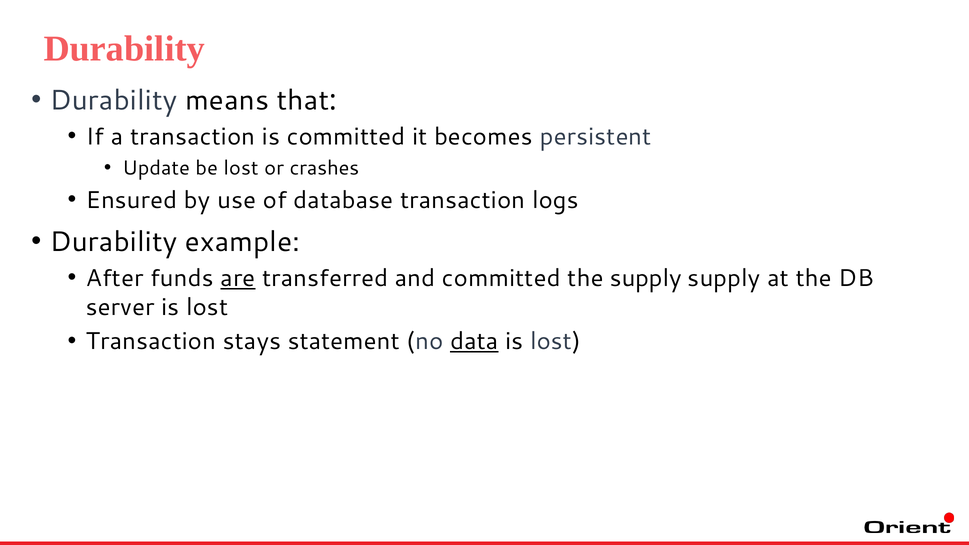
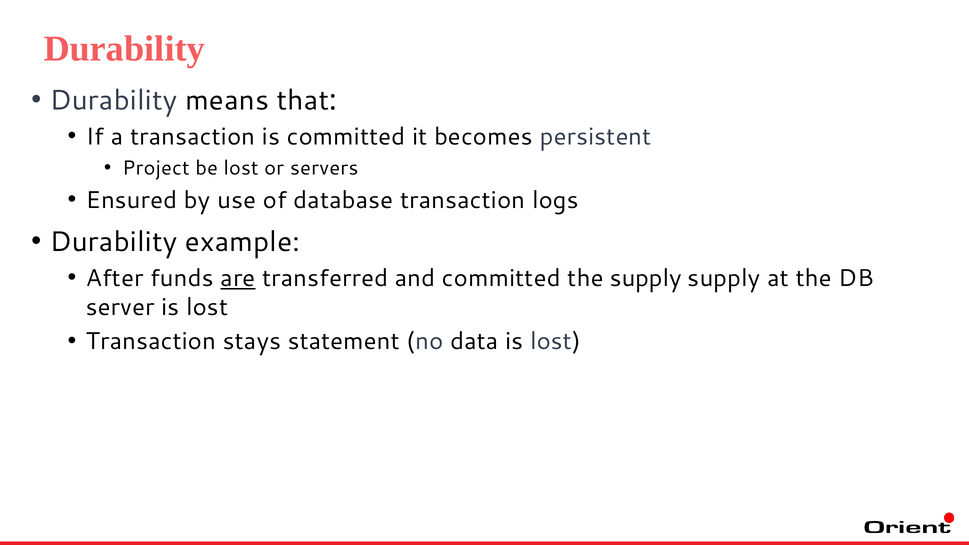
Update: Update -> Project (156, 168)
crashes: crashes -> servers (324, 168)
data underline: present -> none (474, 342)
